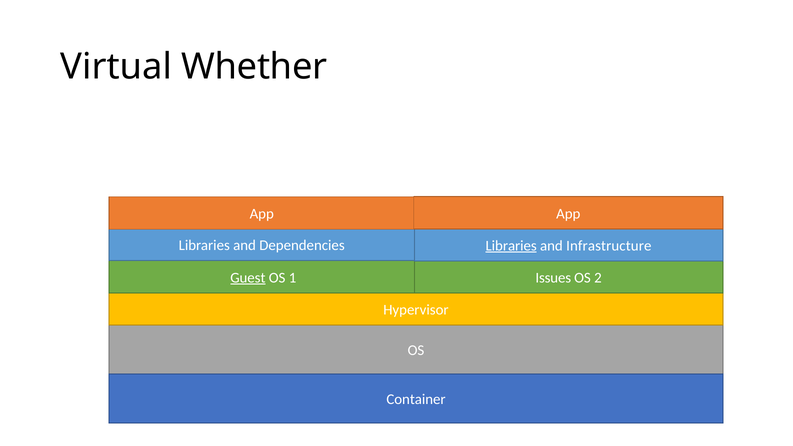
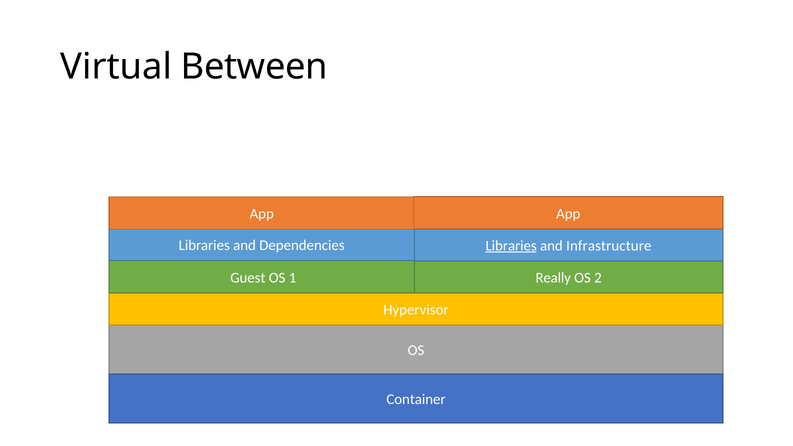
Whether: Whether -> Between (254, 67)
Guest underline: present -> none (248, 278)
Issues: Issues -> Really (553, 278)
